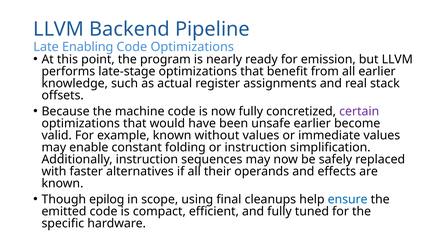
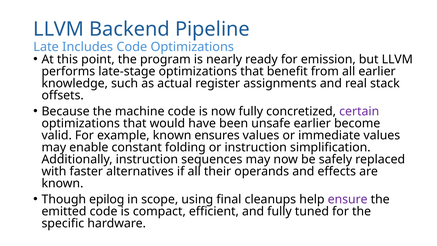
Enabling: Enabling -> Includes (88, 47)
without: without -> ensures (217, 135)
ensure colour: blue -> purple (348, 199)
